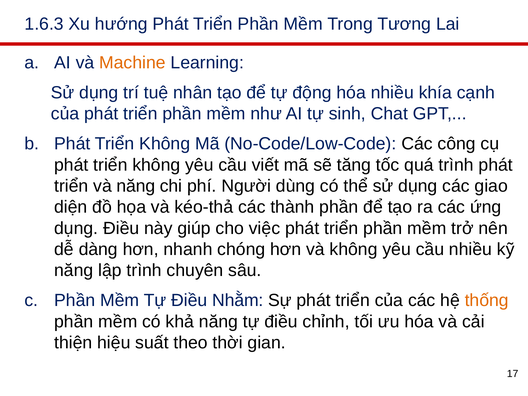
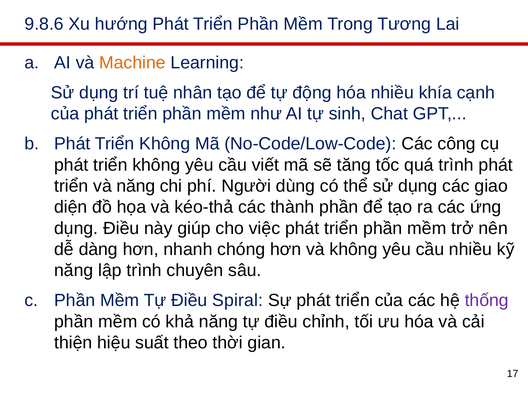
1.6.3: 1.6.3 -> 9.8.6 (44, 24)
Nhằm: Nhằm -> Spiral (238, 300)
thống colour: orange -> purple (487, 300)
